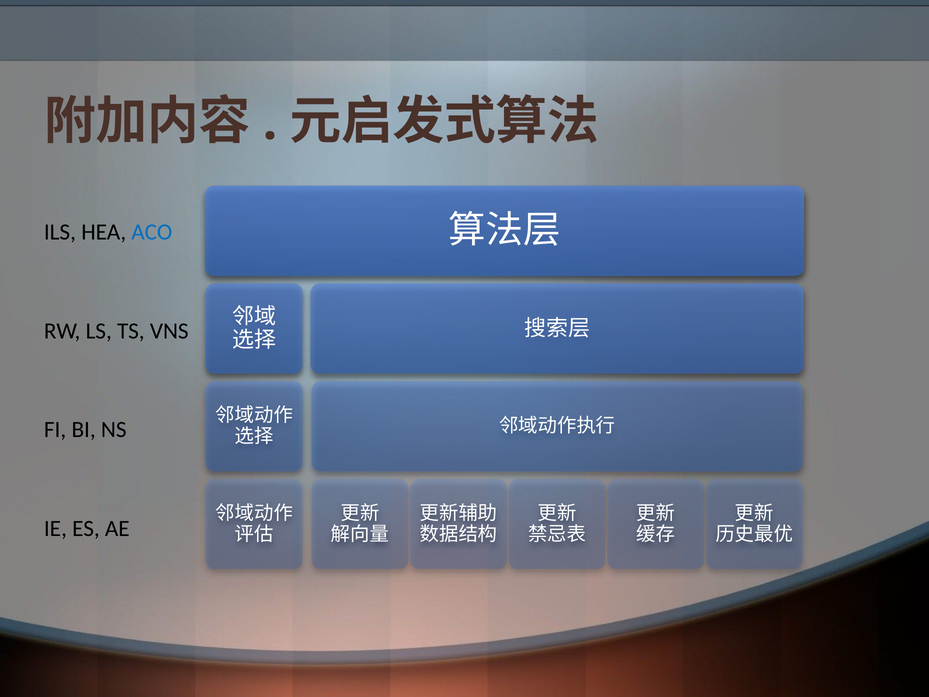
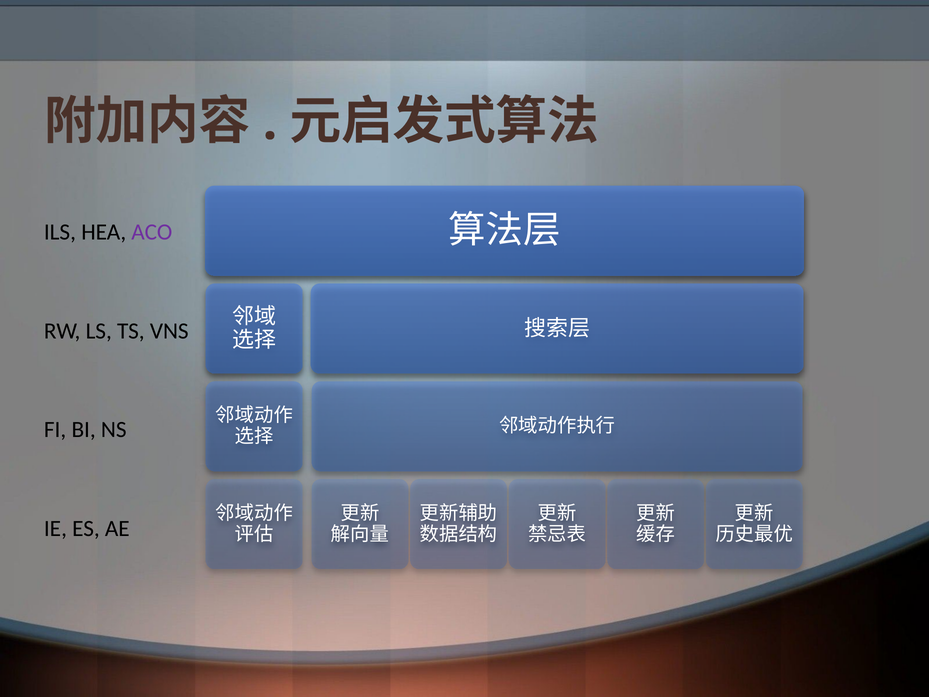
ACO colour: blue -> purple (152, 232)
